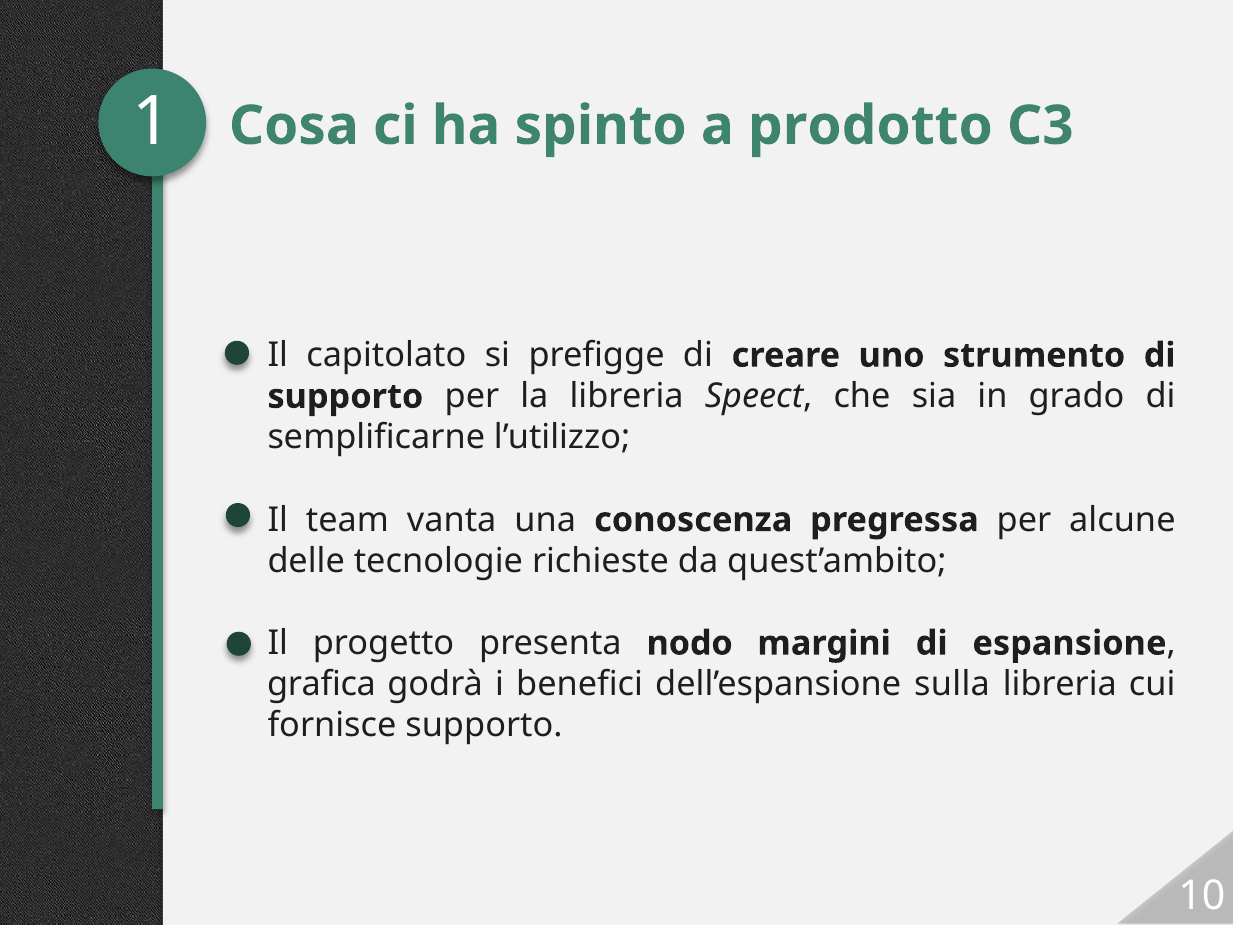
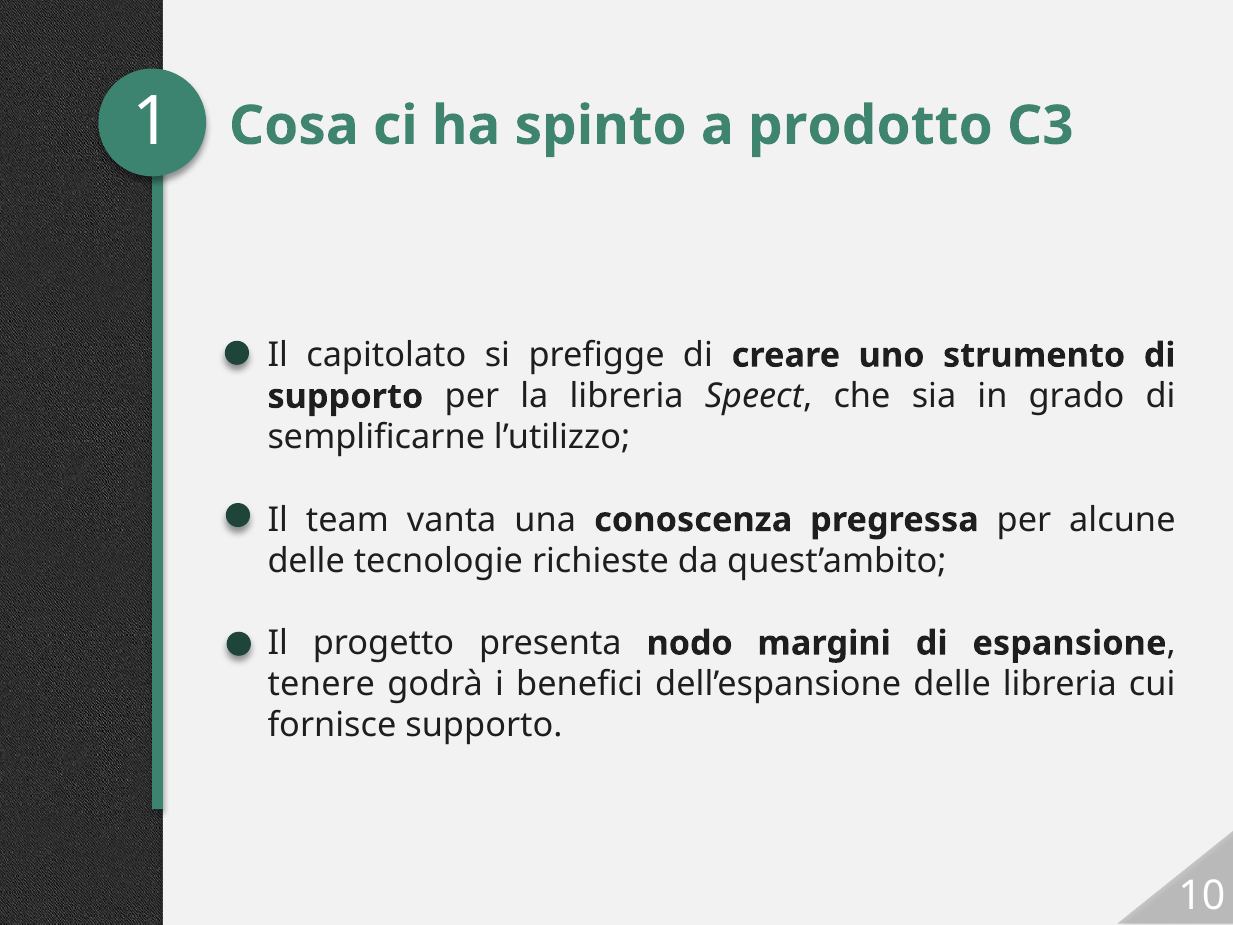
grafica: grafica -> tenere (321, 684)
dell’espansione sulla: sulla -> delle (952, 684)
